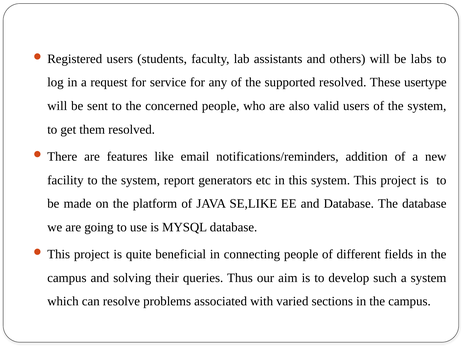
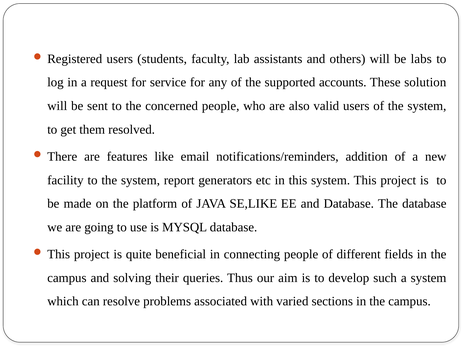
supported resolved: resolved -> accounts (343, 82)
usertype: usertype -> solution (425, 82)
